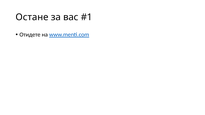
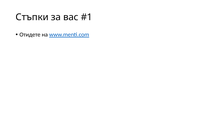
Остане: Остане -> Стъпки (32, 17)
